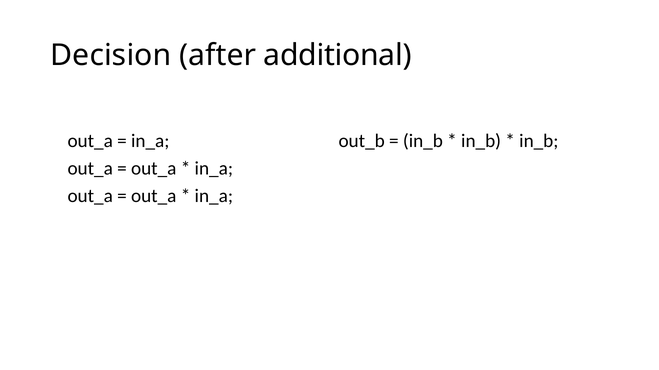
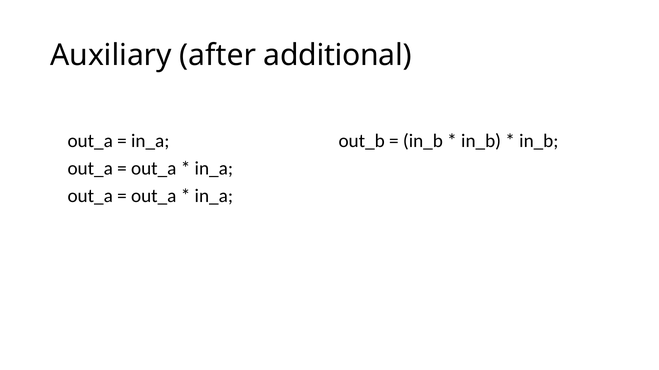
Decision: Decision -> Auxiliary (111, 55)
